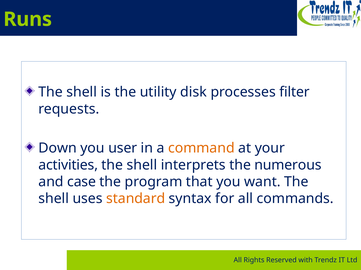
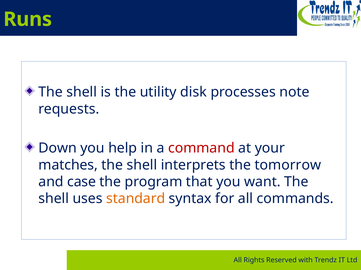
filter: filter -> note (294, 92)
user: user -> help (123, 149)
command colour: orange -> red (201, 149)
activities: activities -> matches (68, 165)
numerous: numerous -> tomorrow (288, 165)
